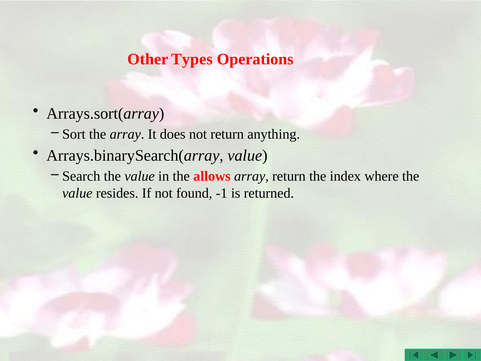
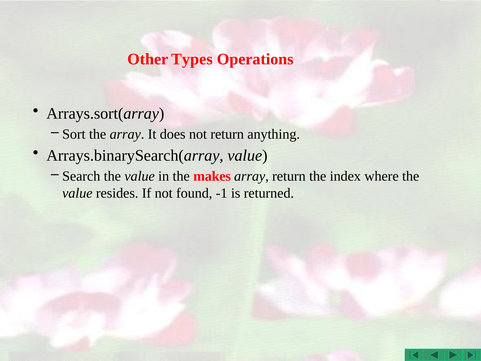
allows: allows -> makes (212, 176)
